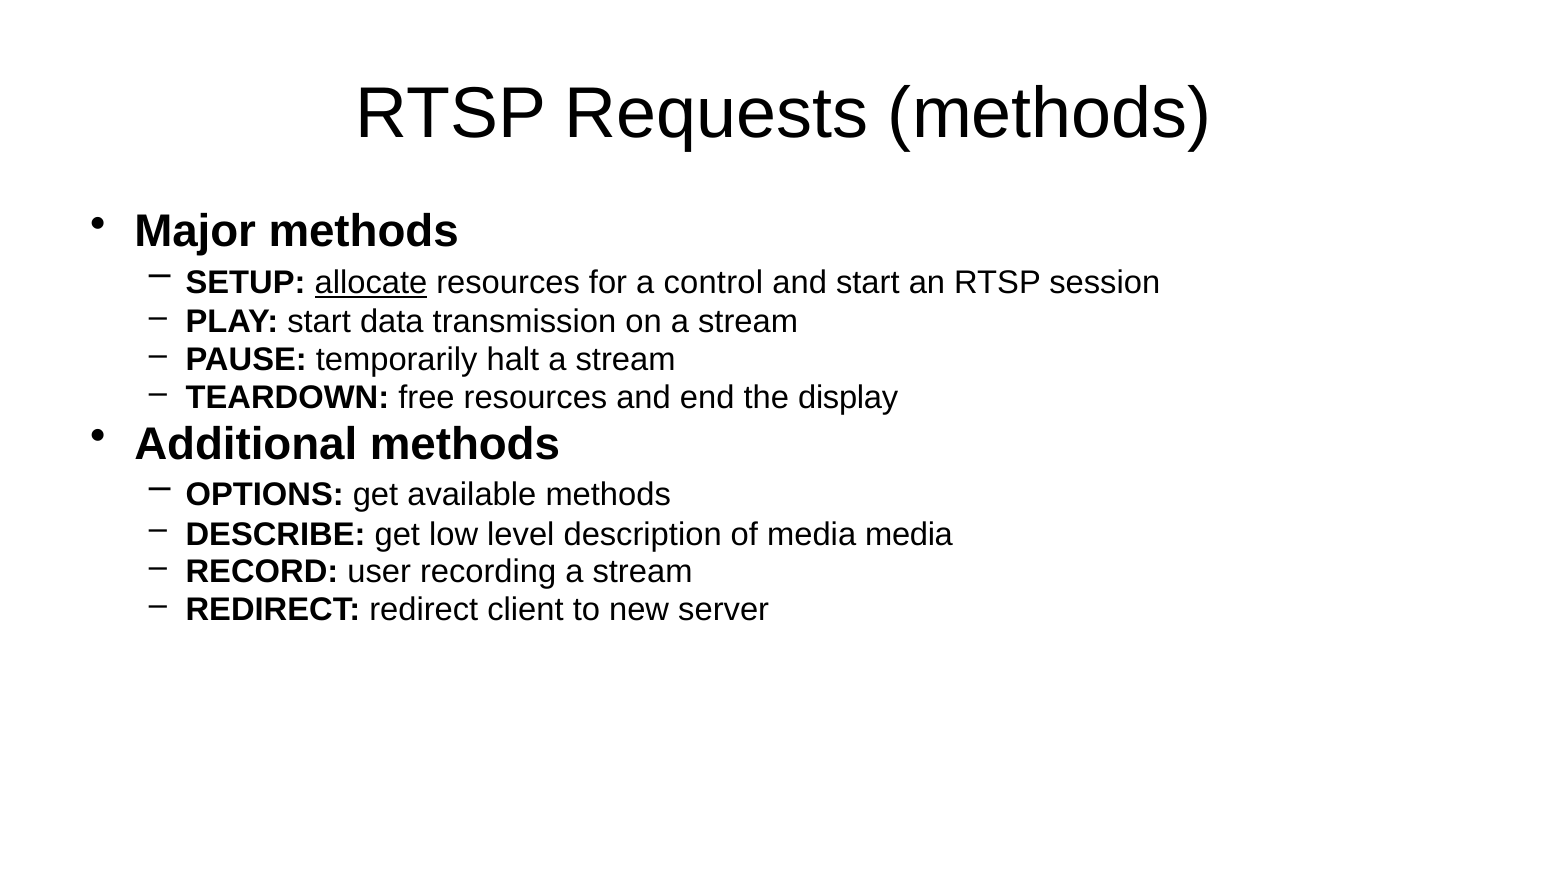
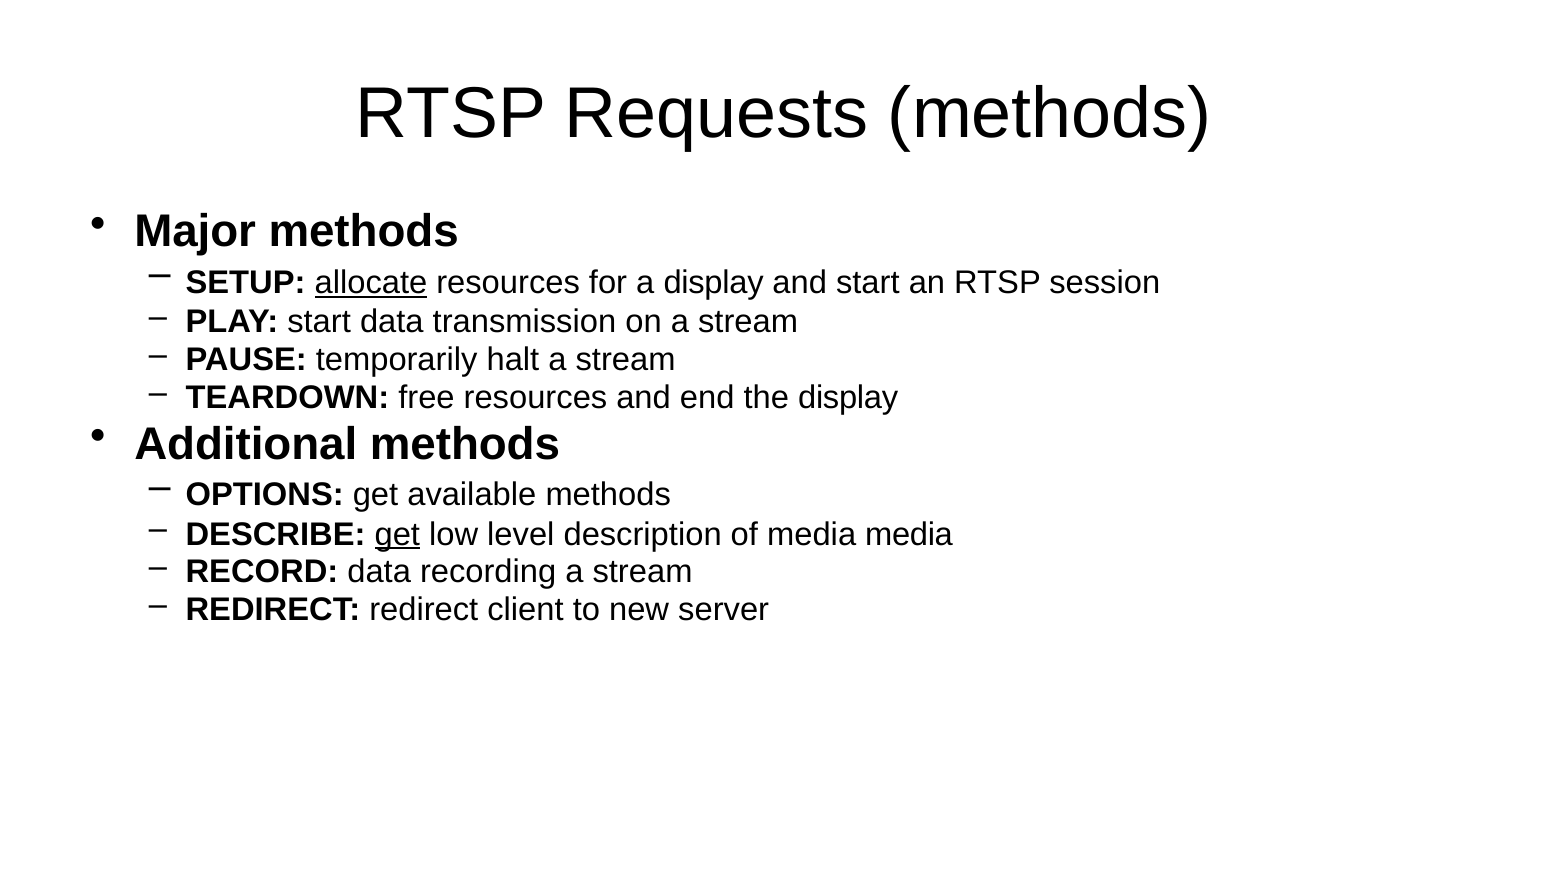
a control: control -> display (714, 283)
get underline: none -> present (397, 534)
􀂾RECORD user: user -> data (379, 572)
